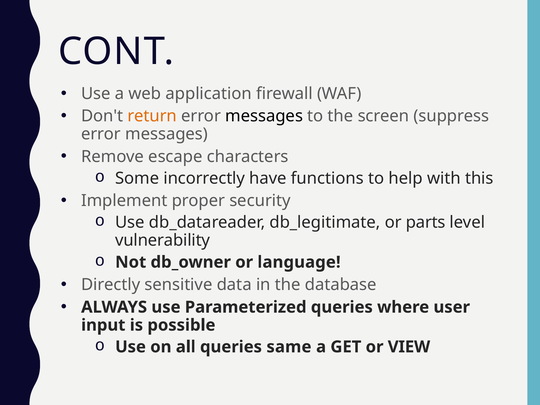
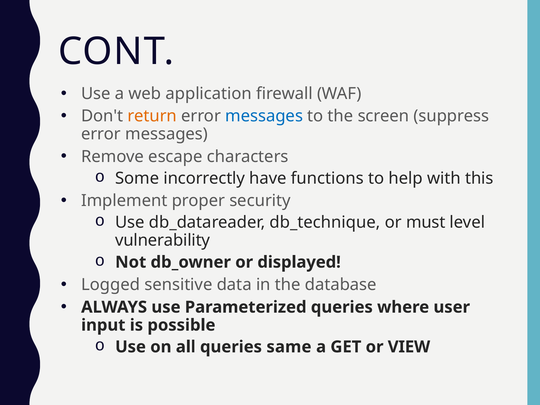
messages colour: black -> blue (264, 116)
db_legitimate: db_legitimate -> db_technique (325, 222)
parts: parts -> must (426, 222)
language: language -> displayed (299, 262)
Directly: Directly -> Logged (111, 285)
